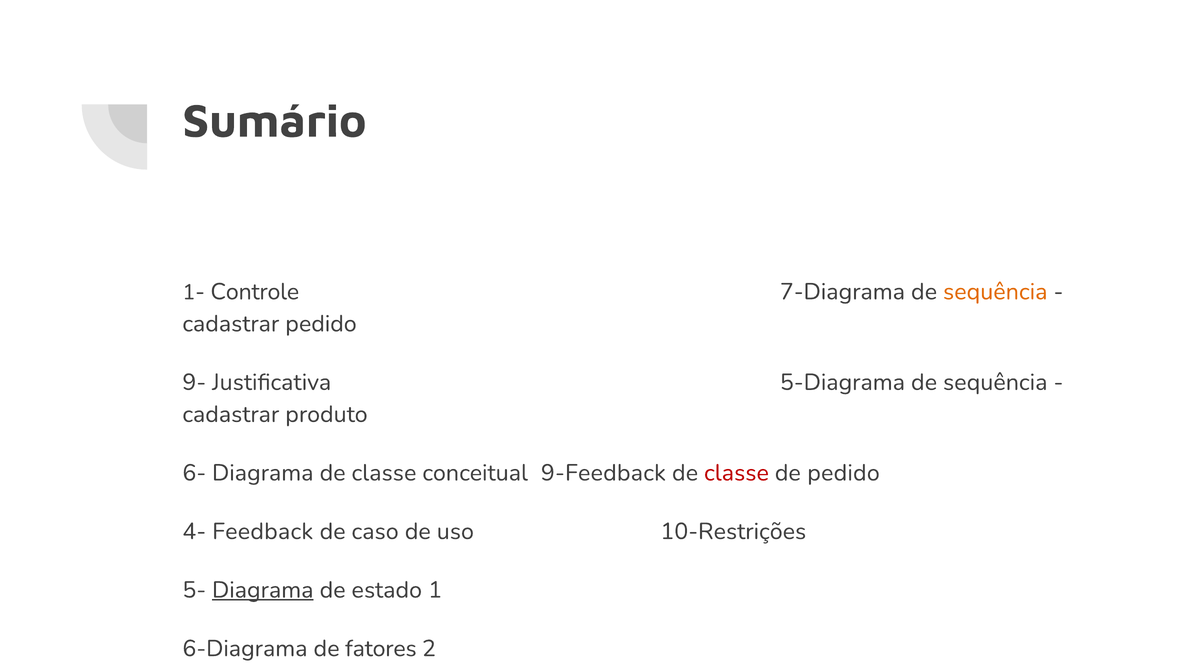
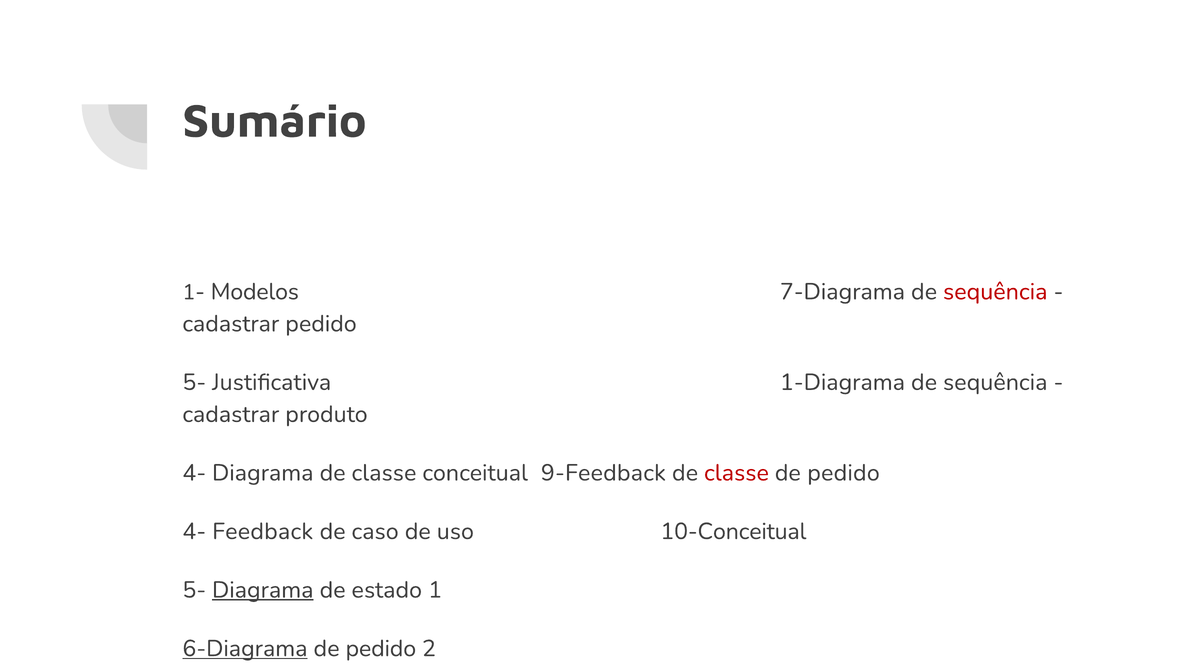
Controle: Controle -> Modelos (255, 292)
sequência colour: orange -> red (995, 292)
9-: 9- -> 5- (194, 382)
5-Diagrama: 5-Diagrama -> 1-Diagrama (842, 382)
6-: 6- -> 4- (194, 473)
10-Restrições: 10-Restrições -> 10-Conceitual (733, 532)
6-Diagrama underline: none -> present (245, 649)
fatores: fatores -> pedido (381, 649)
